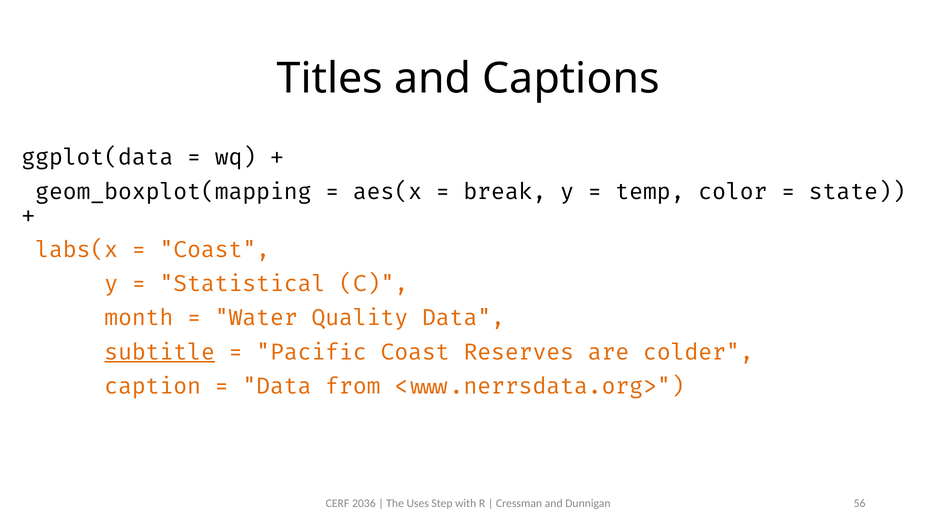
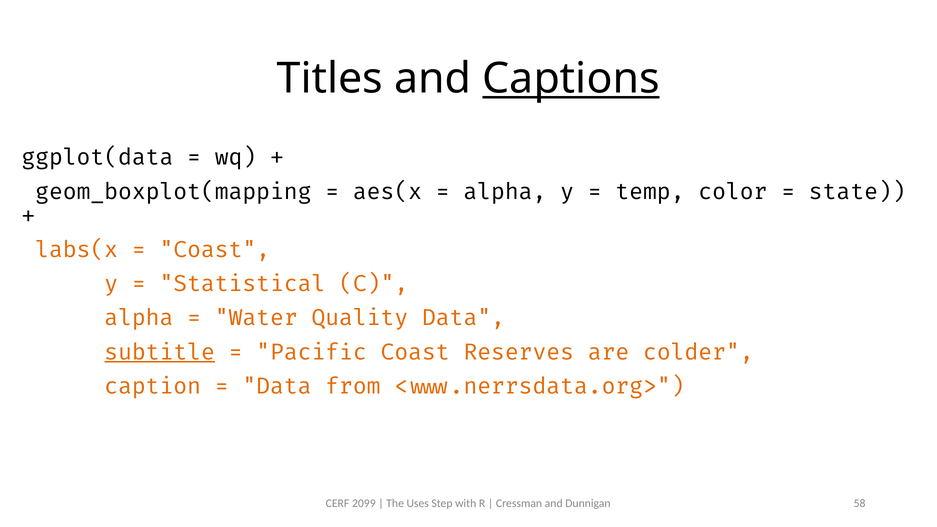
Captions underline: none -> present (571, 79)
break: break -> alpha (505, 192)
month: month -> alpha (139, 318)
2036: 2036 -> 2099 (364, 503)
56: 56 -> 58 (860, 503)
